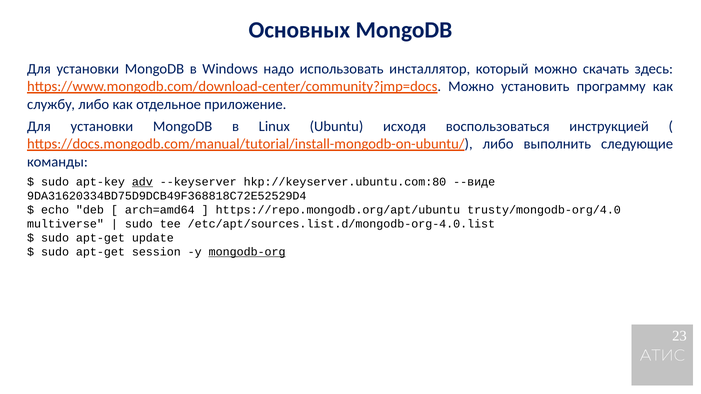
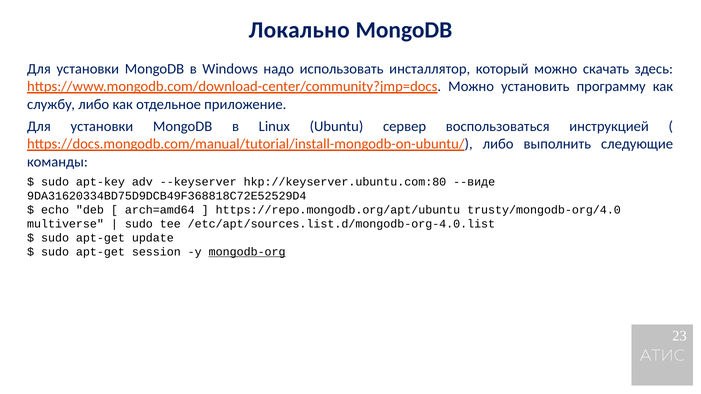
Основных: Основных -> Локально (299, 30)
исходя: исходя -> сервер (405, 127)
adv underline: present -> none (142, 182)
